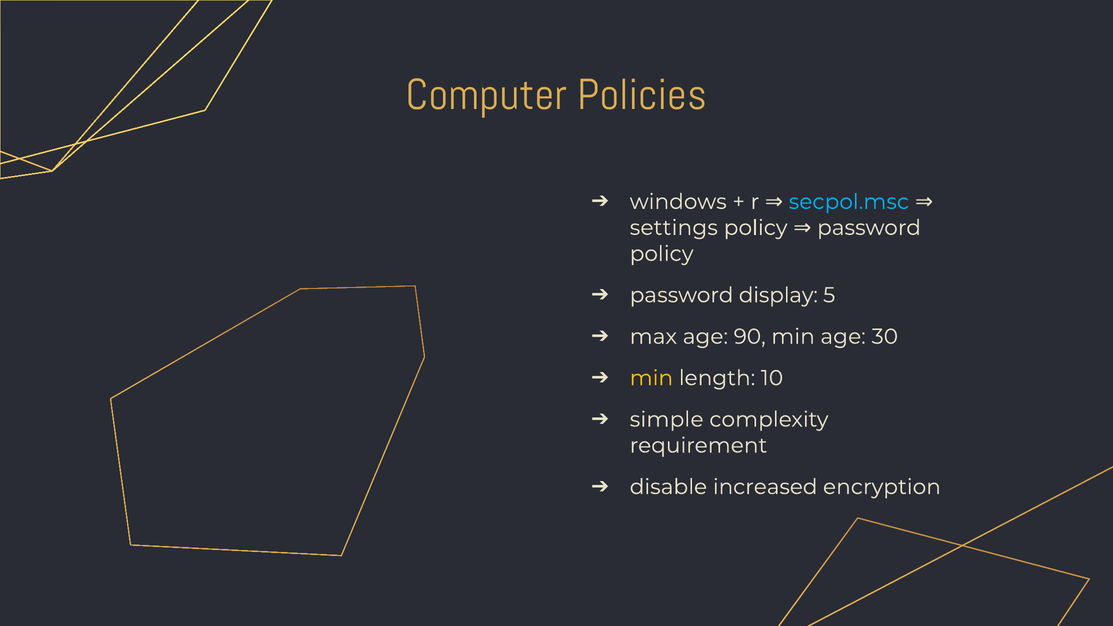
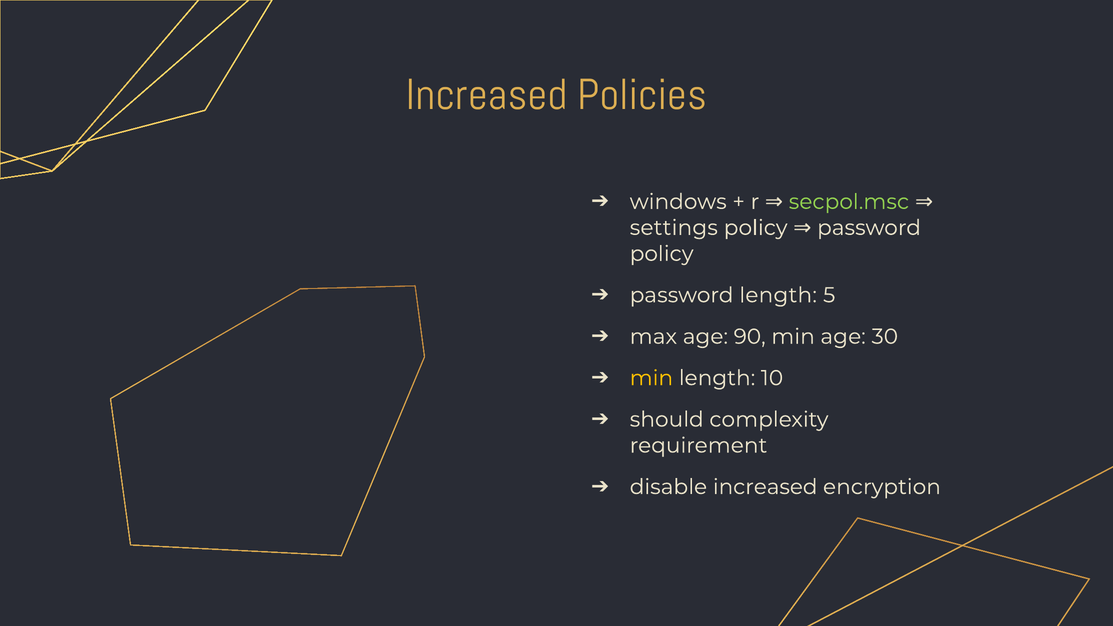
Computer: Computer -> Increased (487, 95)
secpol.msc colour: light blue -> light green (849, 202)
password display: display -> length (778, 295)
simple: simple -> should (667, 420)
